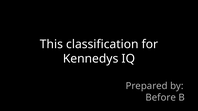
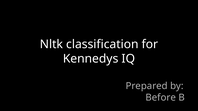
This: This -> Nltk (51, 44)
